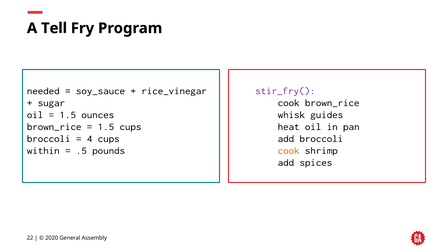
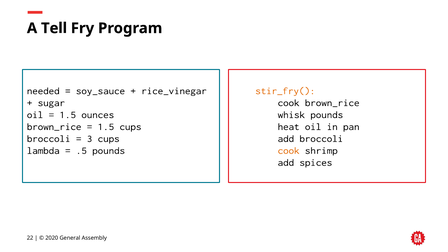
stir_fry( colour: purple -> orange (285, 91)
whisk guides: guides -> pounds (327, 115)
4: 4 -> 3 (90, 139)
within: within -> lambda (43, 151)
